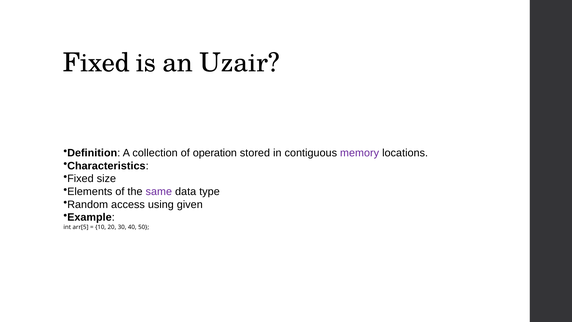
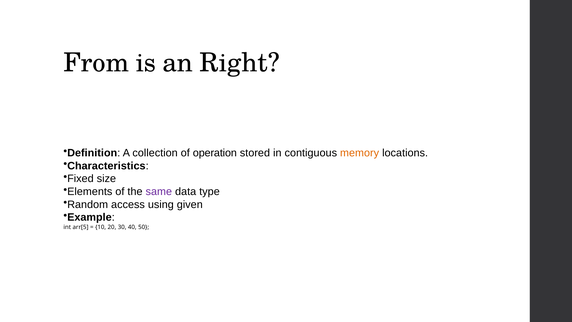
Fixed: Fixed -> From (96, 63)
Uzair: Uzair -> Right (240, 63)
memory colour: purple -> orange (360, 153)
